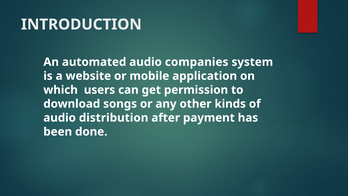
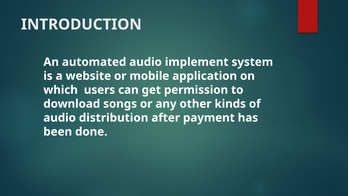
companies: companies -> implement (197, 62)
